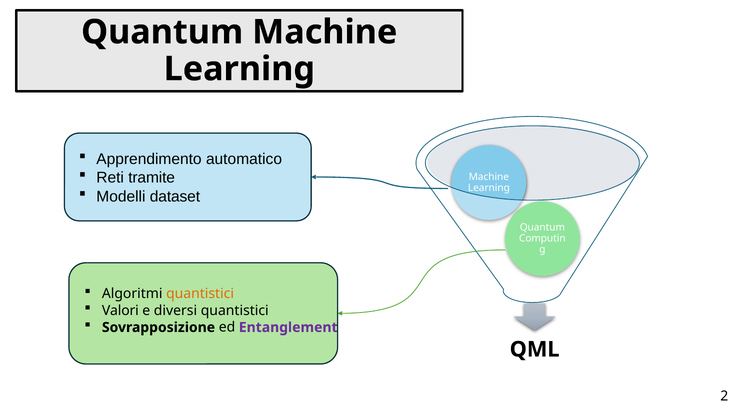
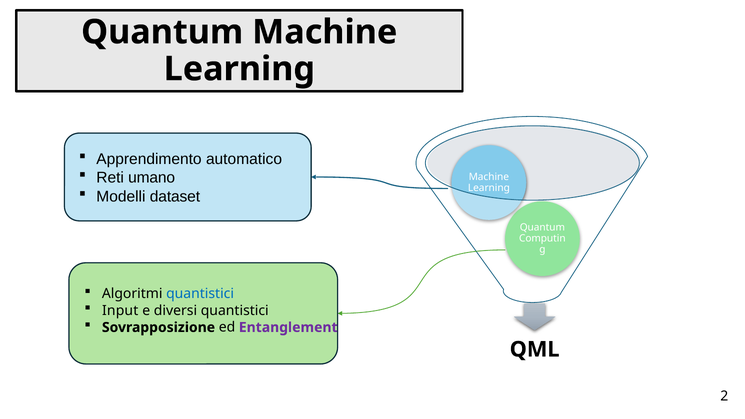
tramite: tramite -> umano (152, 178)
quantistici colour: orange -> blue (200, 294)
Valori: Valori -> Input (120, 311)
